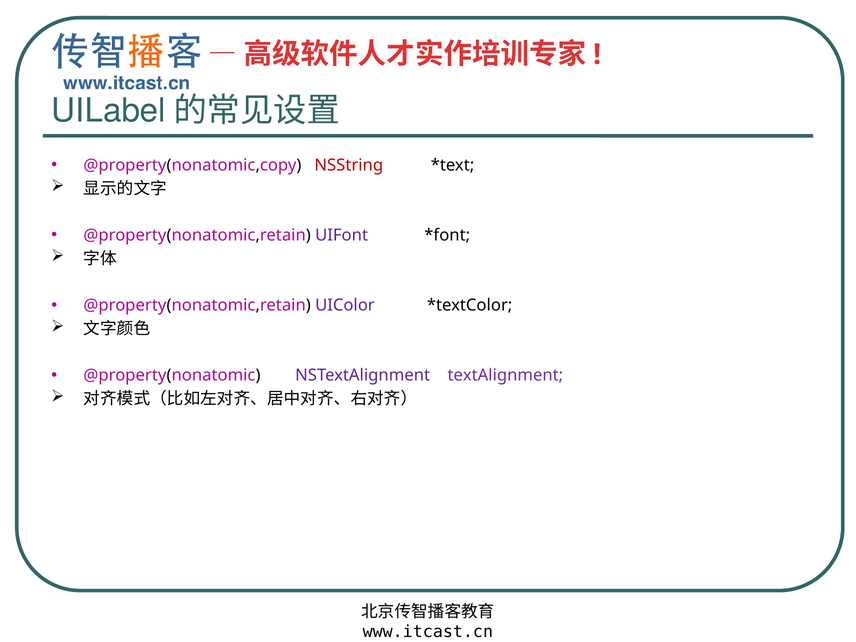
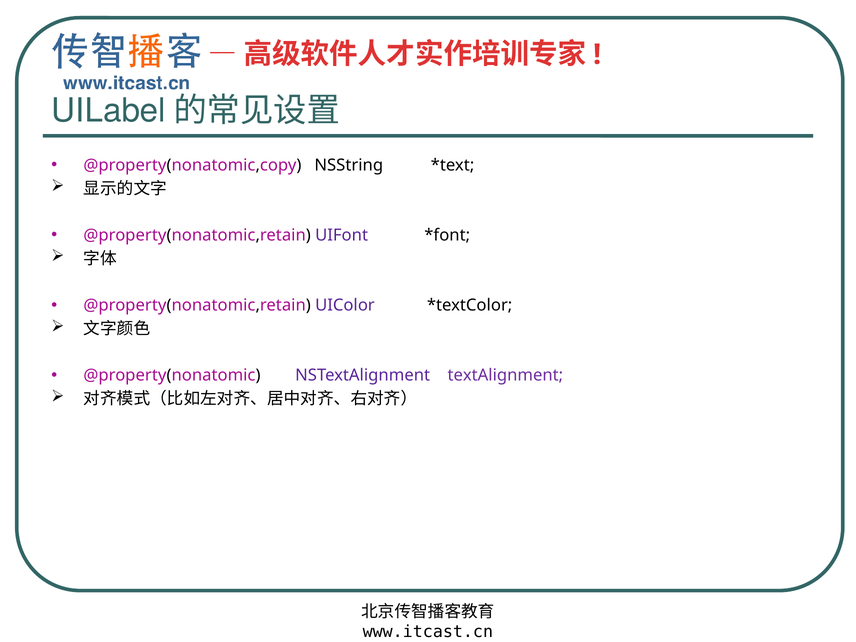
NSString colour: red -> black (349, 165)
